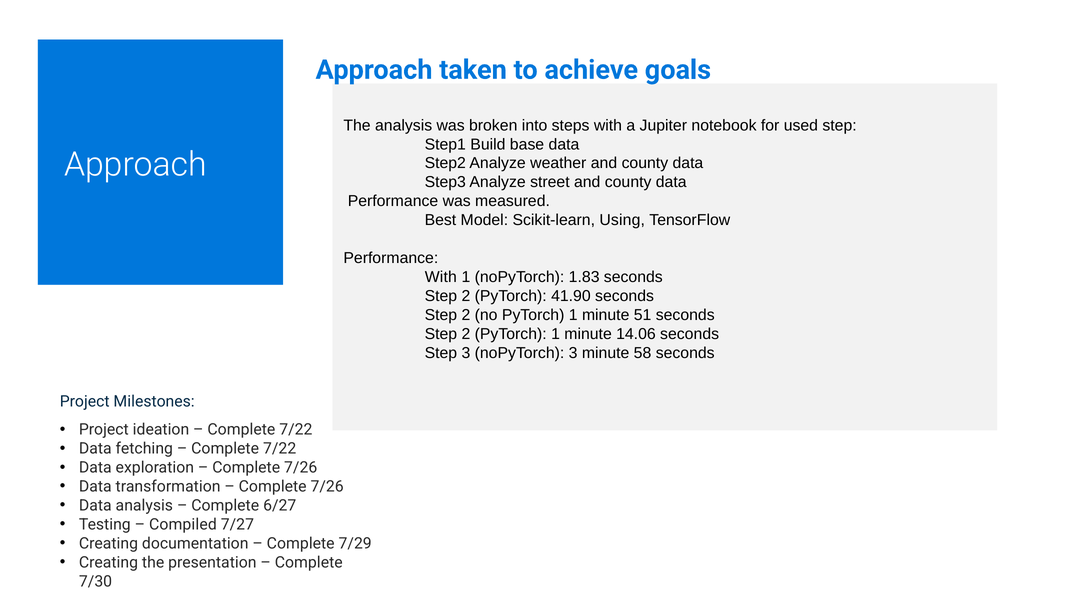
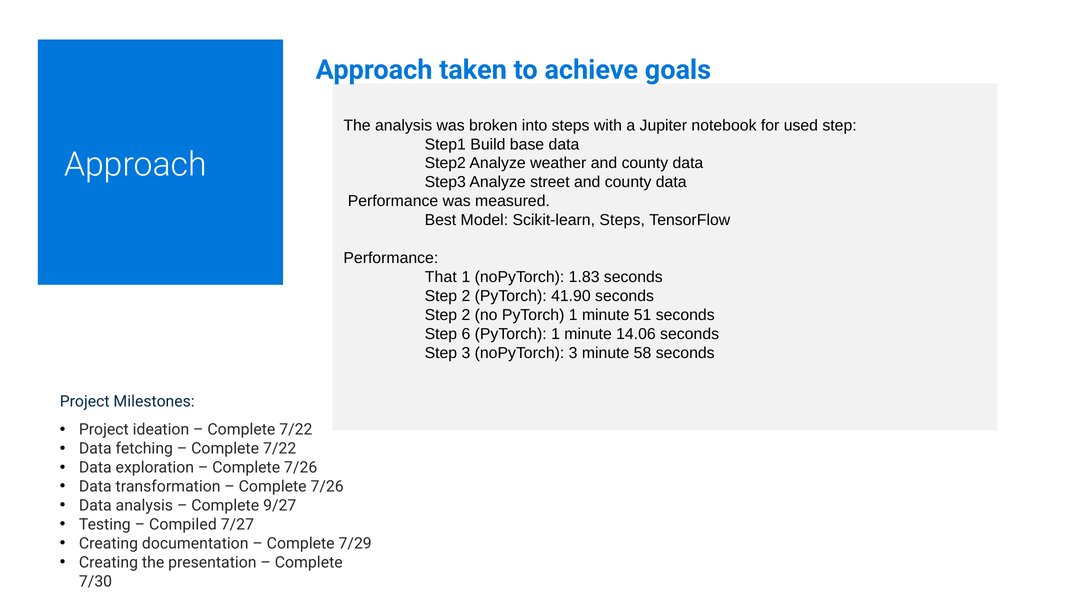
Scikit-learn Using: Using -> Steps (622, 220)
With: With -> That (441, 277)
2: 2 -> 6 (466, 334)
6/27: 6/27 -> 9/27 (280, 506)
